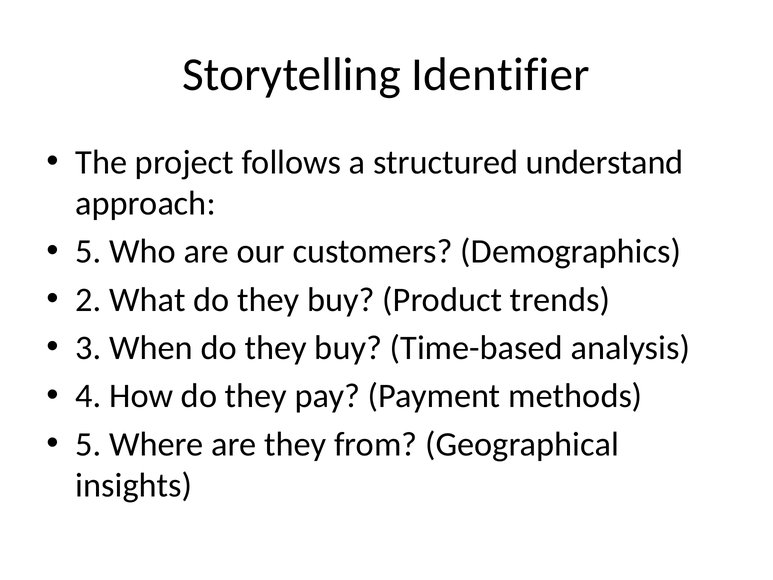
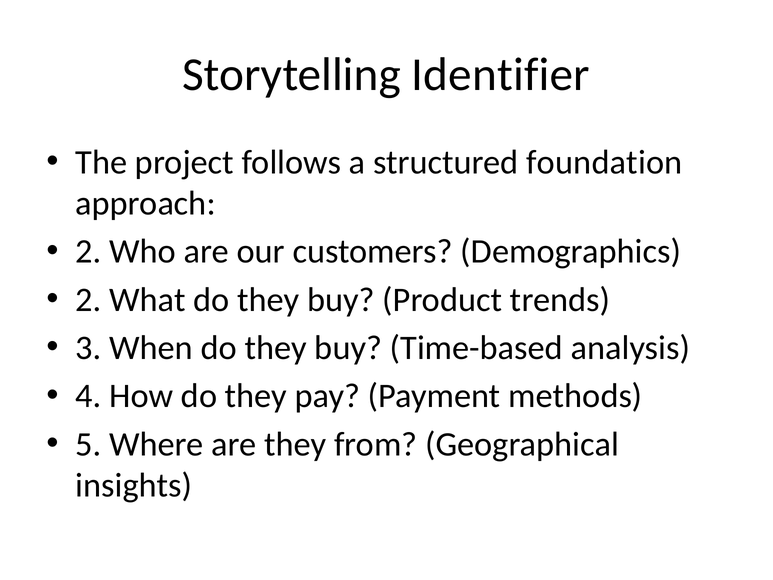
understand: understand -> foundation (604, 162)
5: 5 -> 2 (88, 252)
